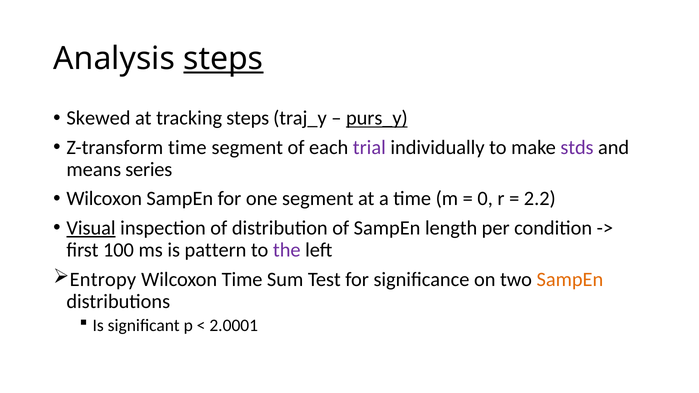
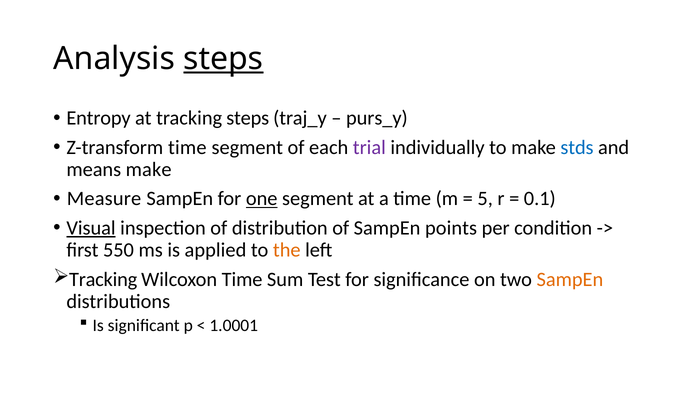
Skewed: Skewed -> Entropy (99, 118)
purs_y underline: present -> none (377, 118)
stds colour: purple -> blue (577, 147)
means series: series -> make (149, 170)
Wilcoxon: Wilcoxon -> Measure (104, 199)
one underline: none -> present (262, 199)
0: 0 -> 5 (485, 199)
2.2: 2.2 -> 0.1 (540, 199)
length: length -> points (451, 228)
100: 100 -> 550 (118, 250)
pattern: pattern -> applied (215, 250)
the colour: purple -> orange (287, 250)
Entropy: Entropy -> Tracking (103, 279)
2.0001: 2.0001 -> 1.0001 (234, 326)
